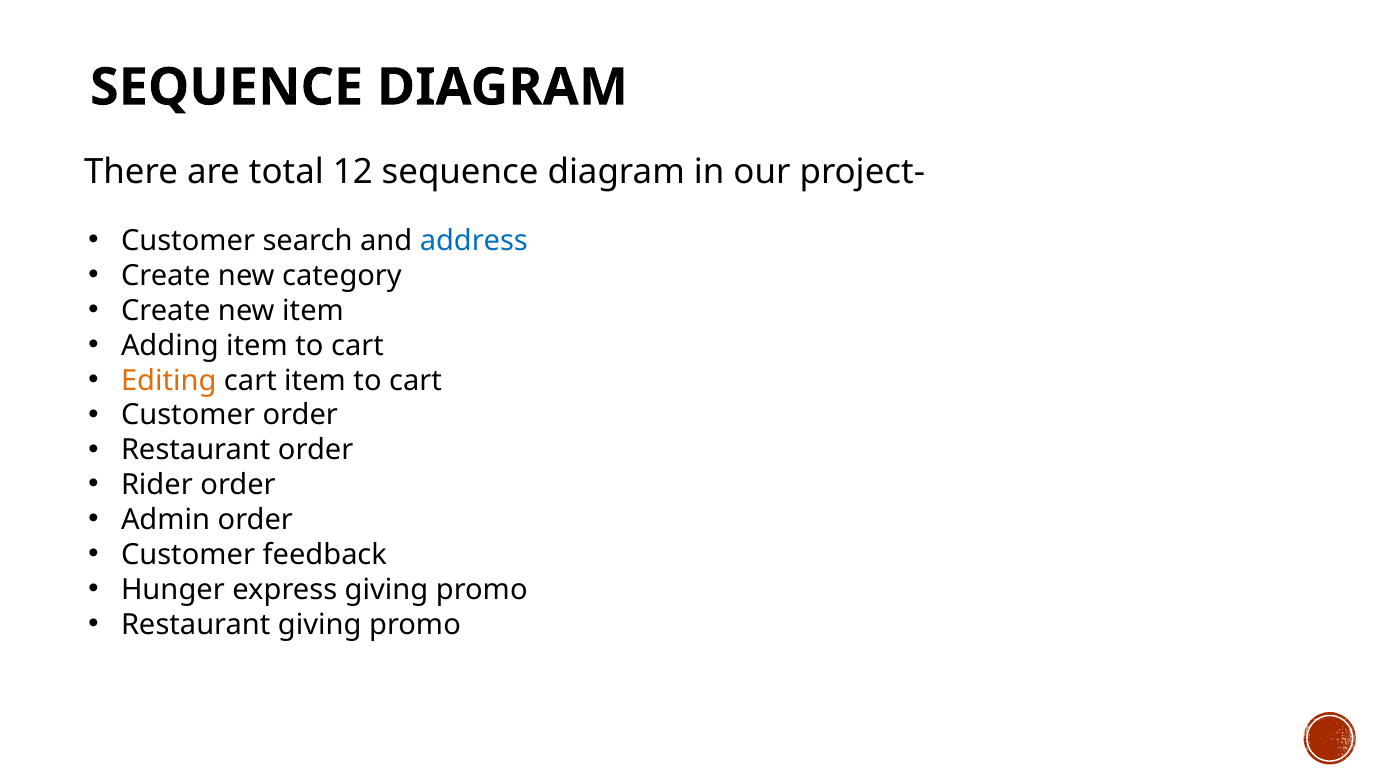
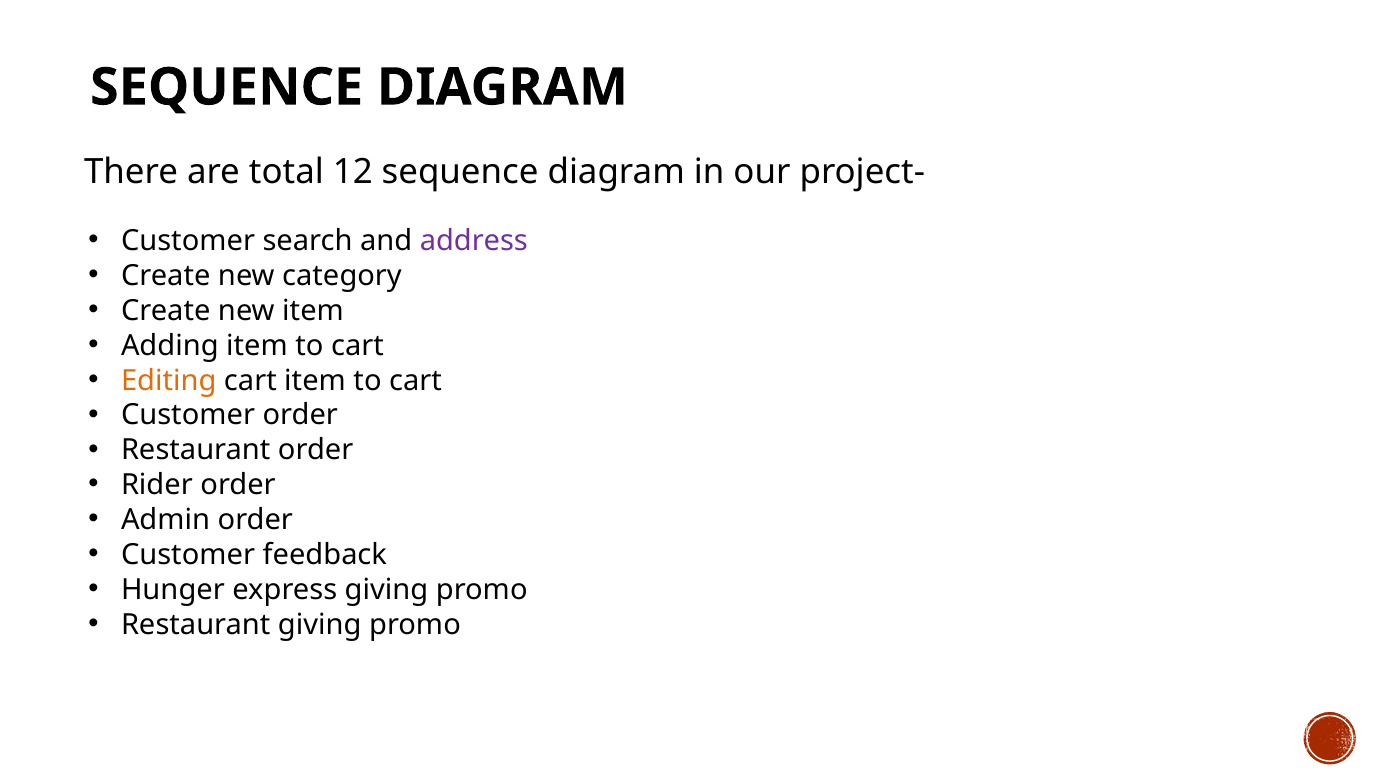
address colour: blue -> purple (474, 241)
